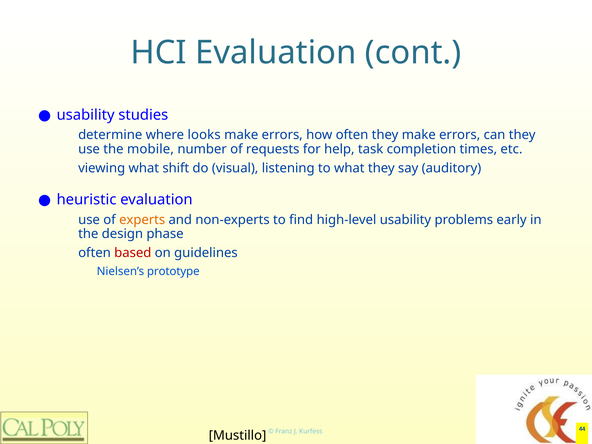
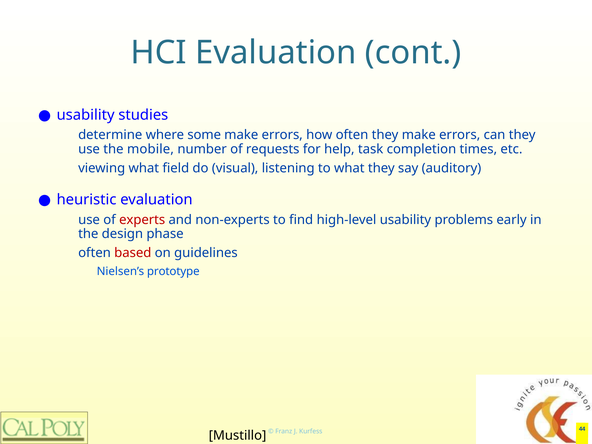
looks: looks -> some (204, 135)
shift: shift -> field (176, 168)
experts colour: orange -> red (142, 220)
